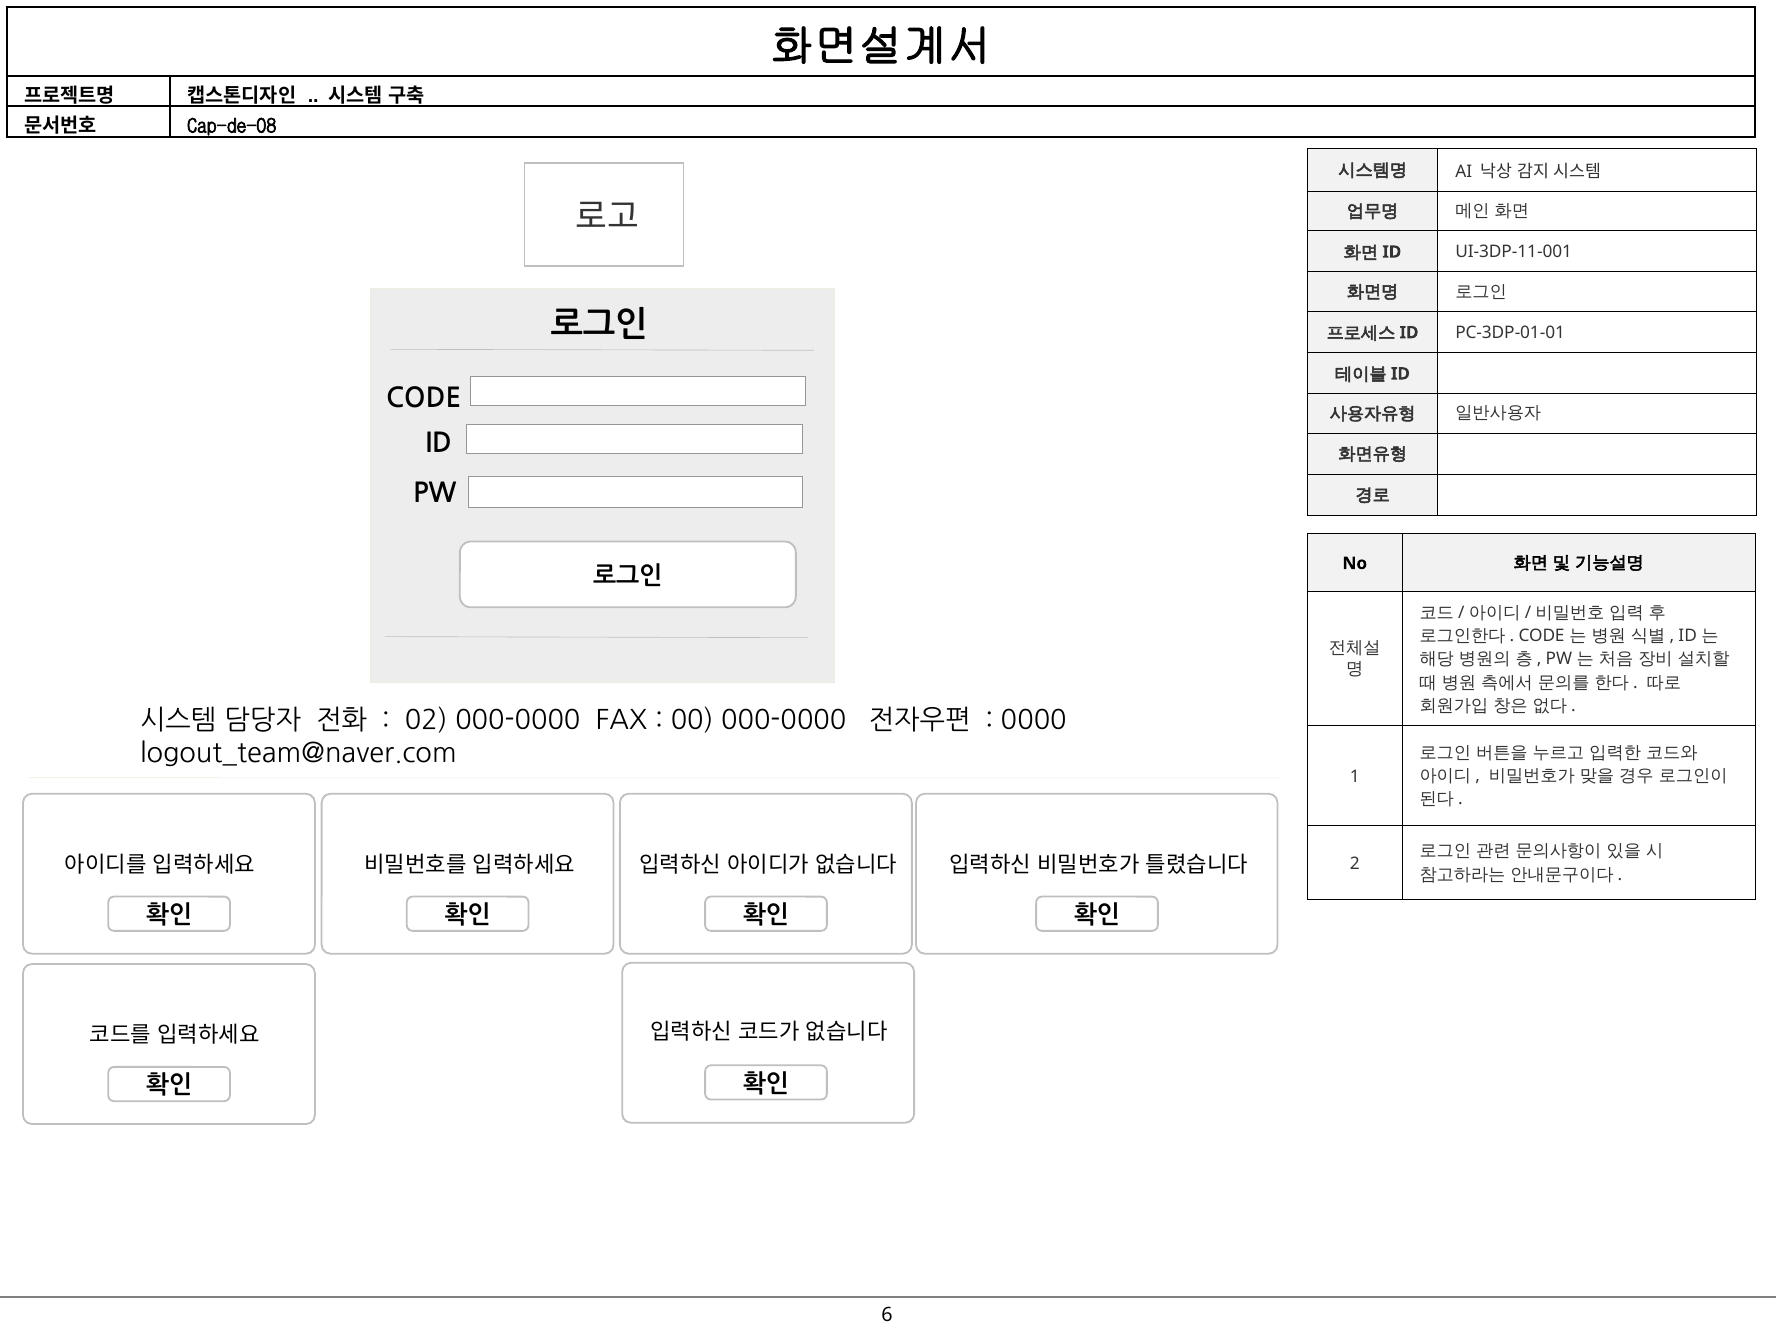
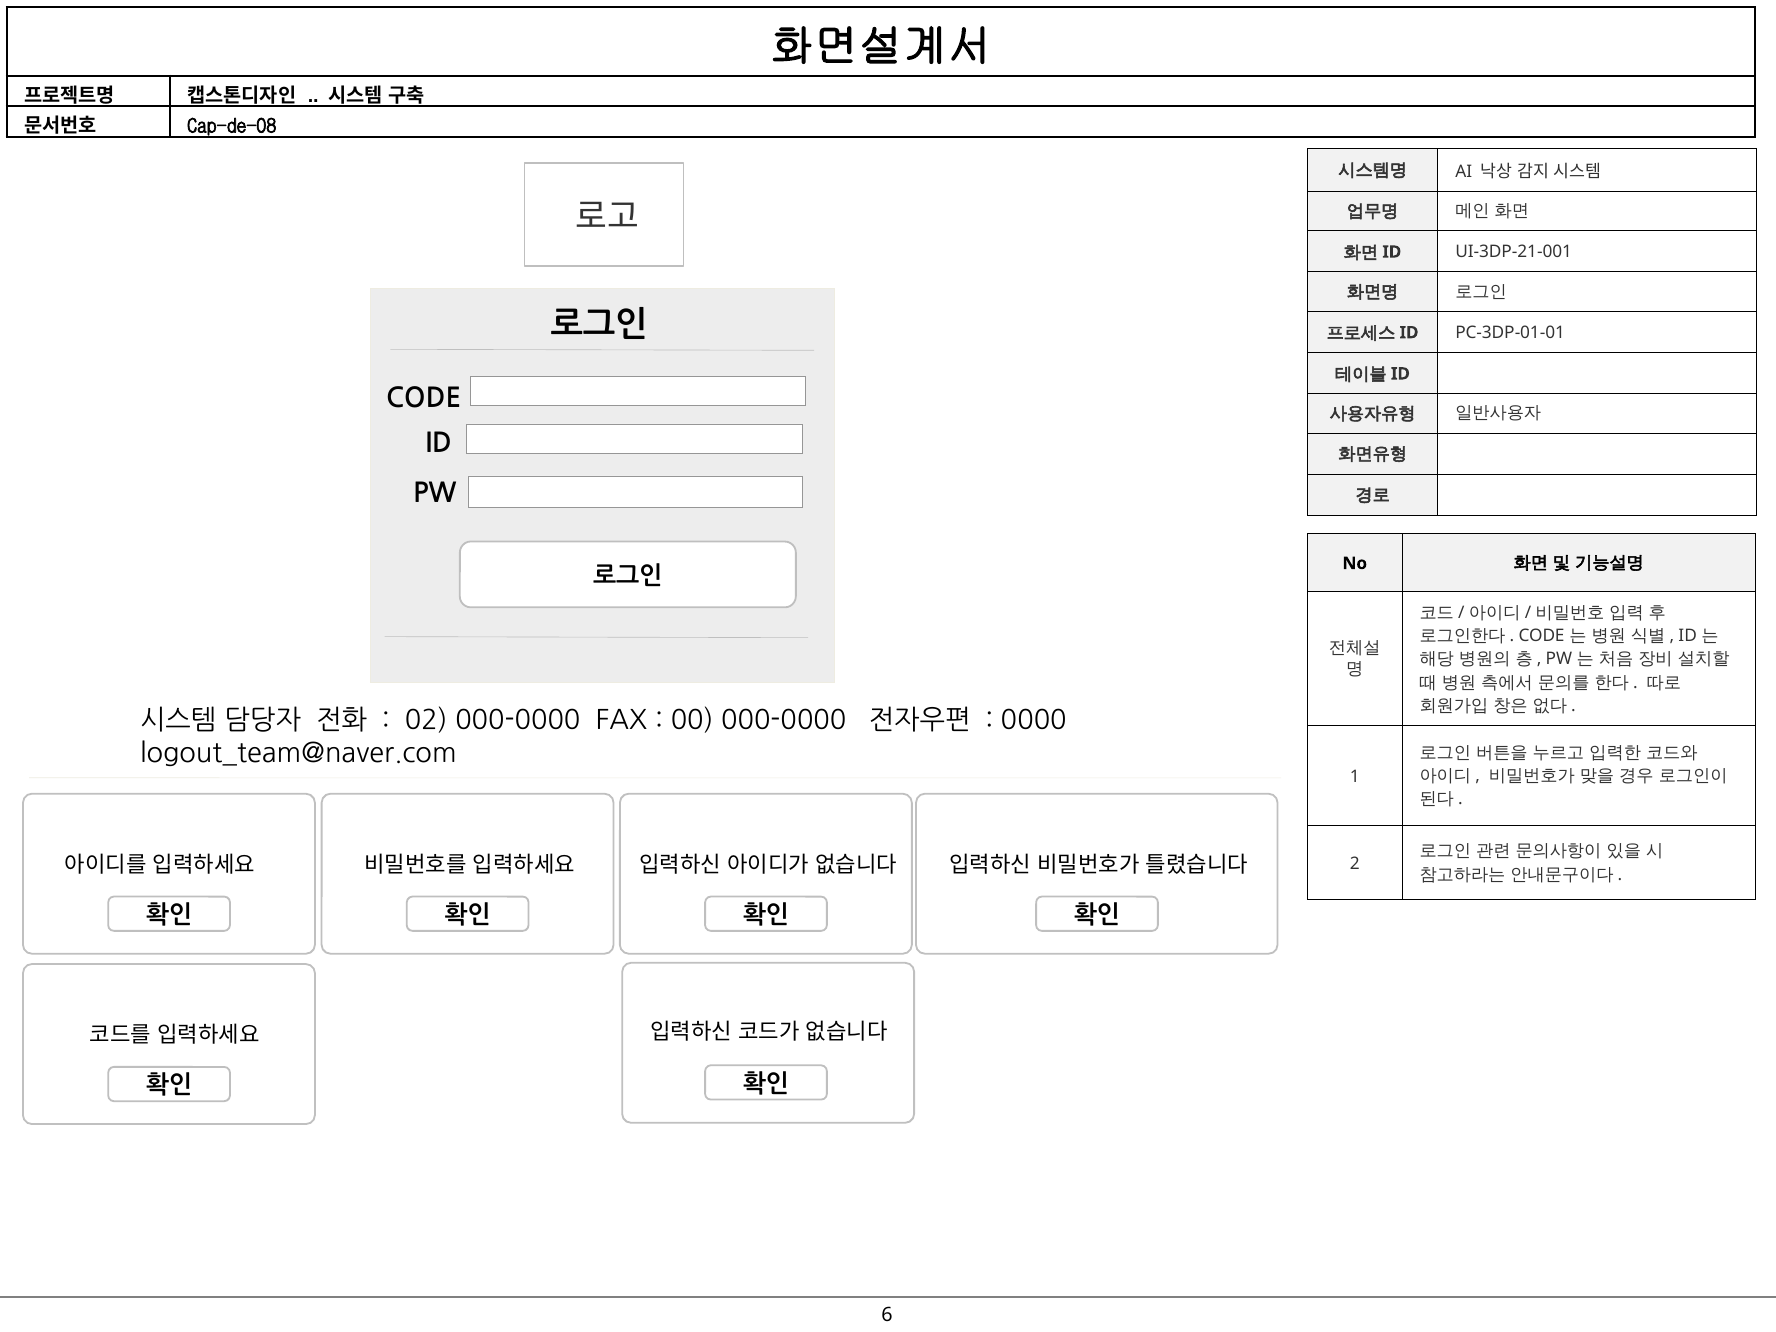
UI-3DP-11-001: UI-3DP-11-001 -> UI-3DP-21-001 (1514, 252)
